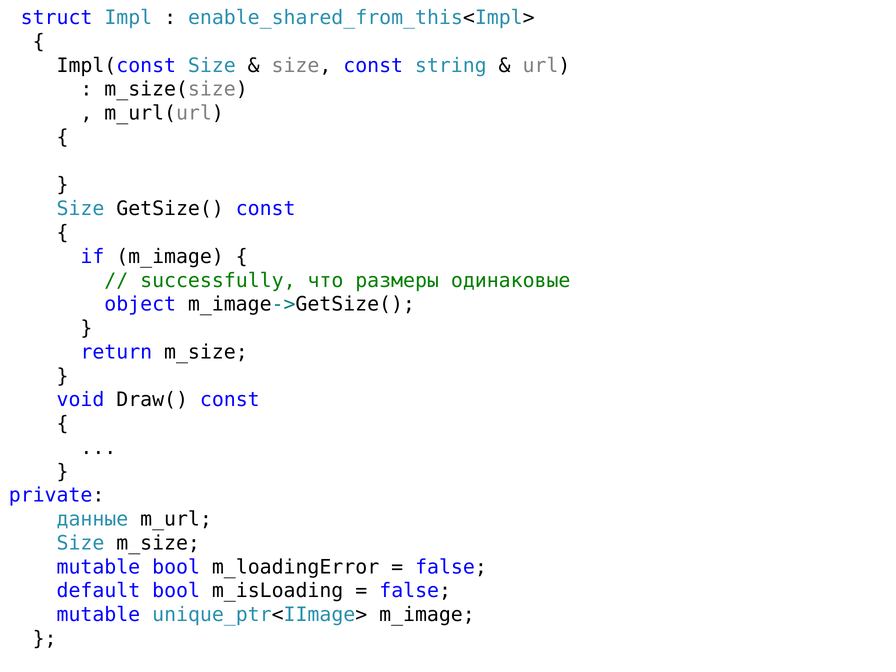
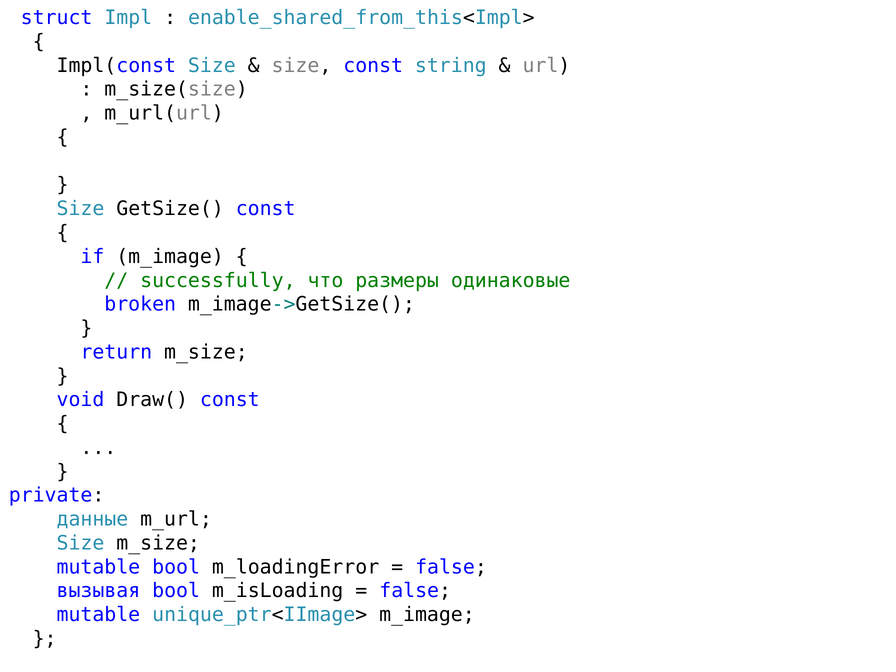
object: object -> broken (140, 304)
default: default -> вызывая (98, 591)
